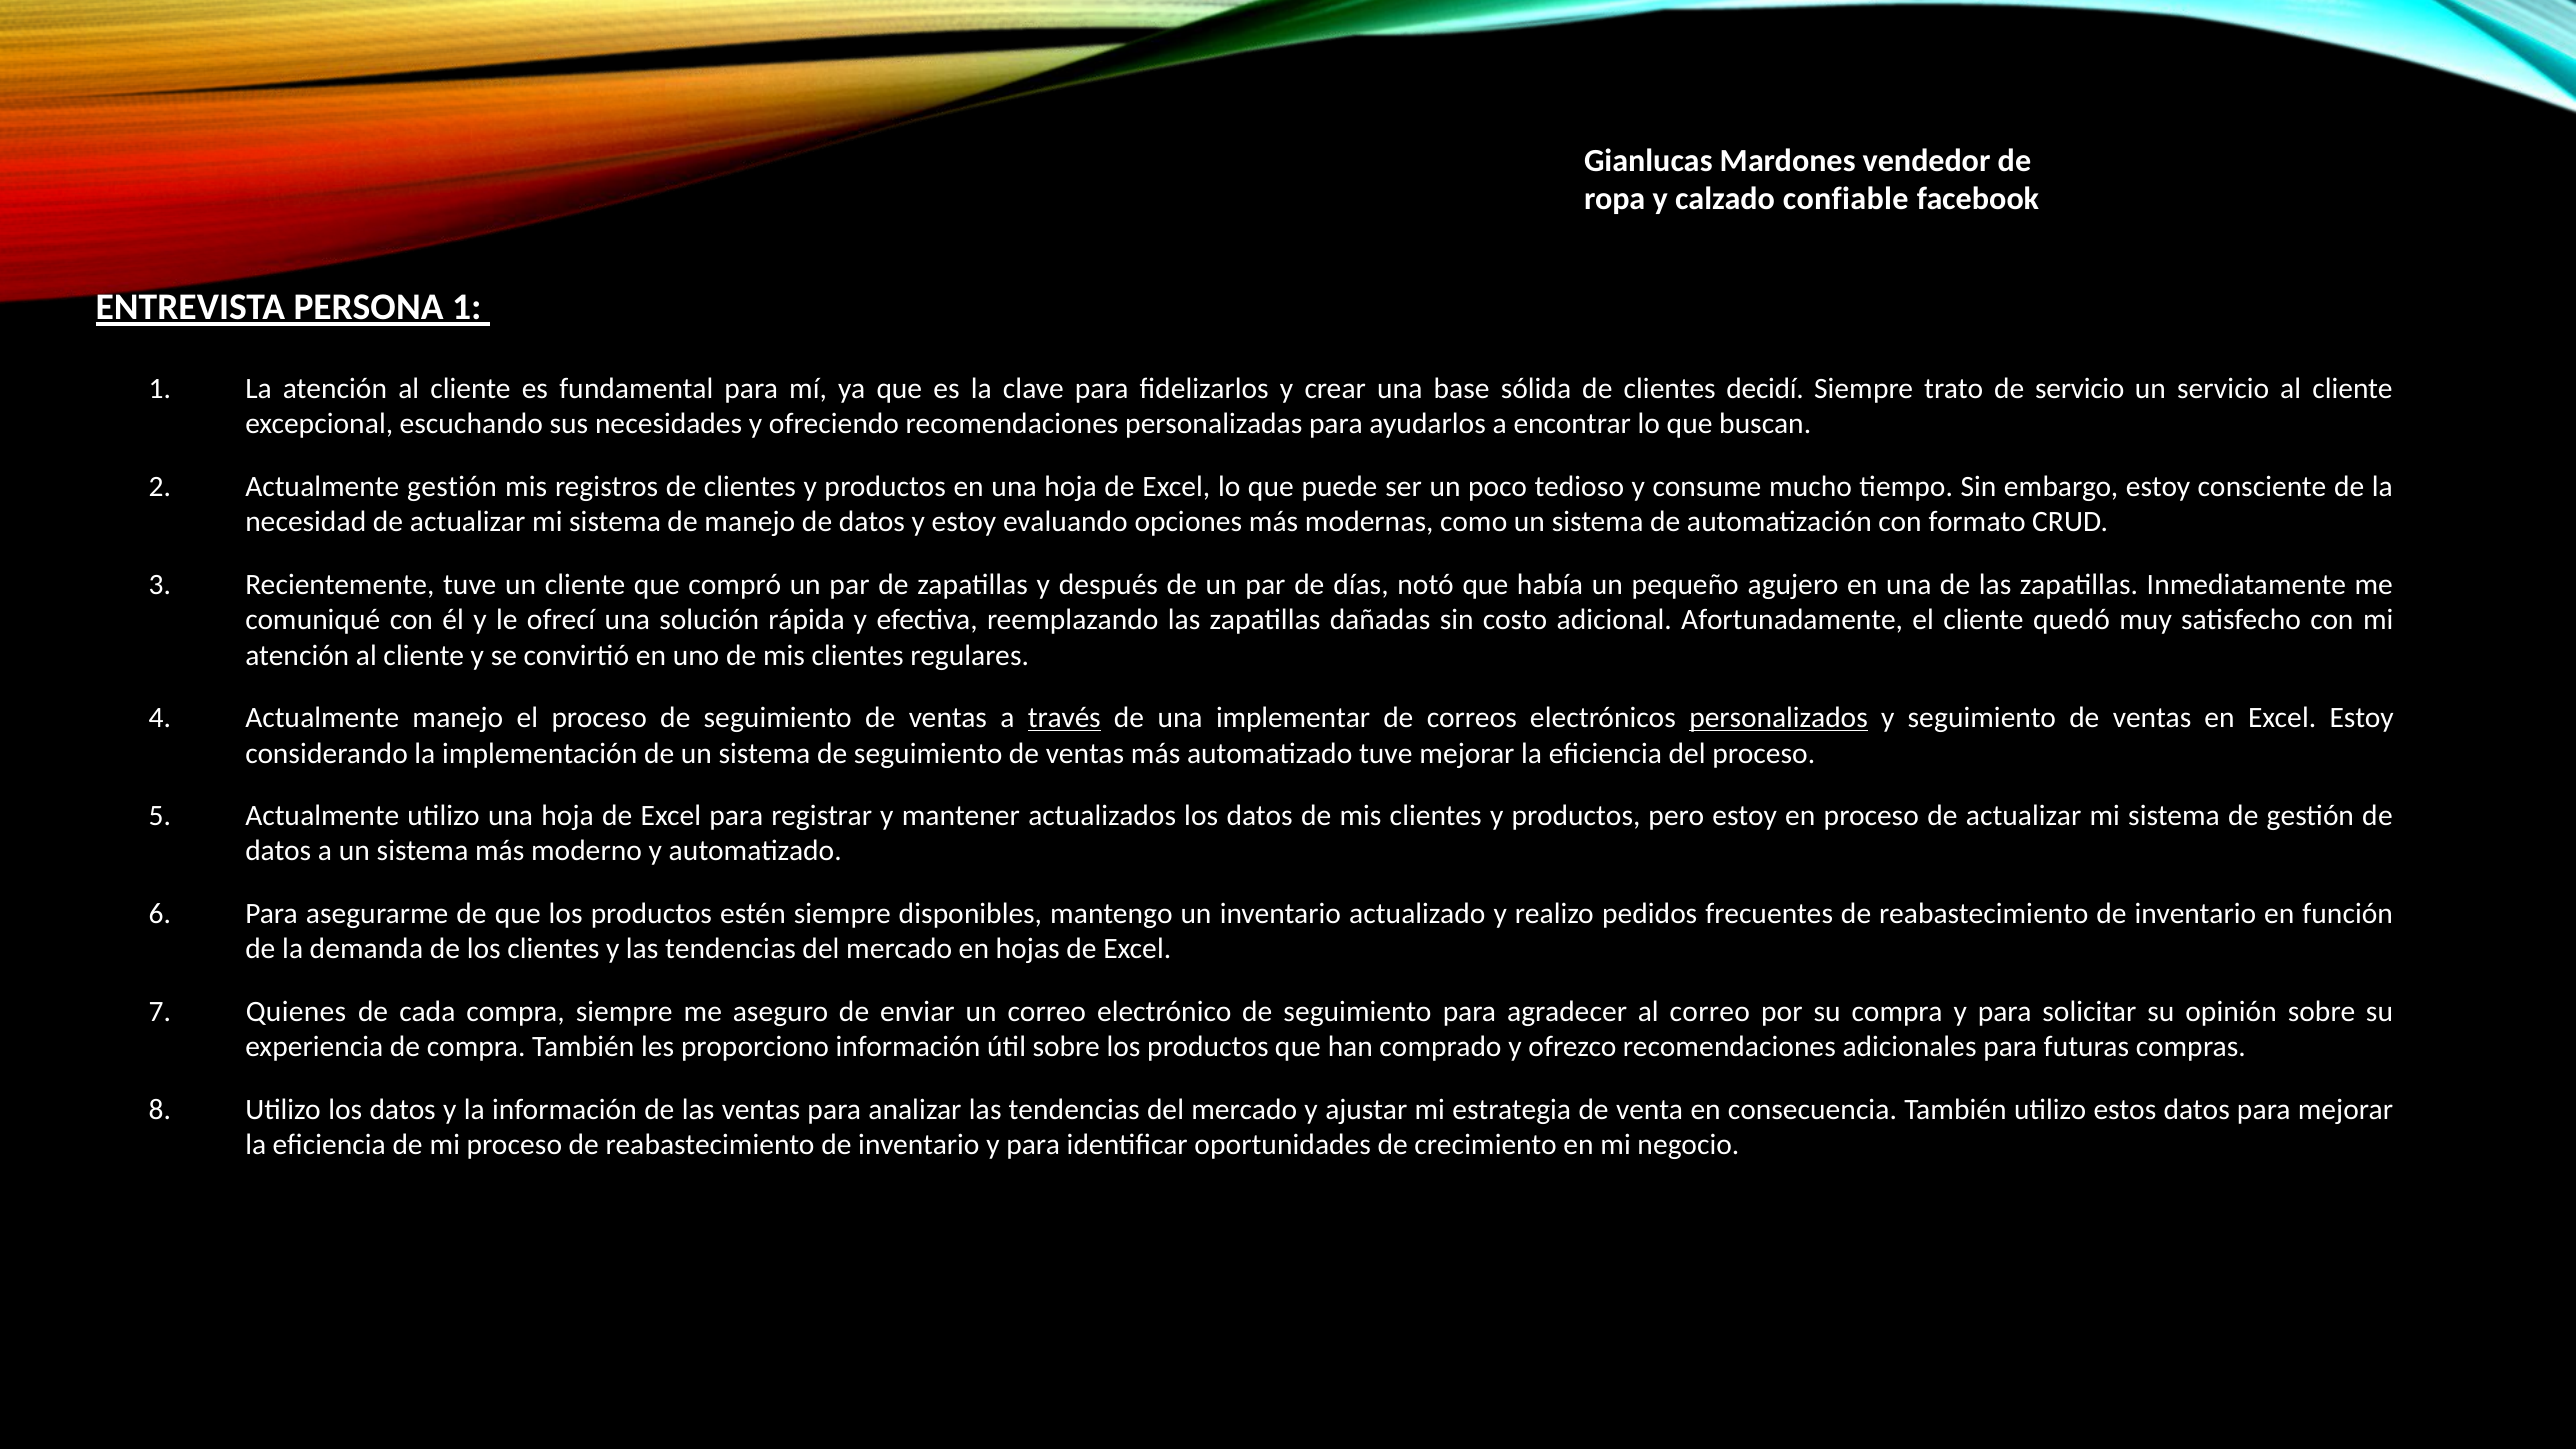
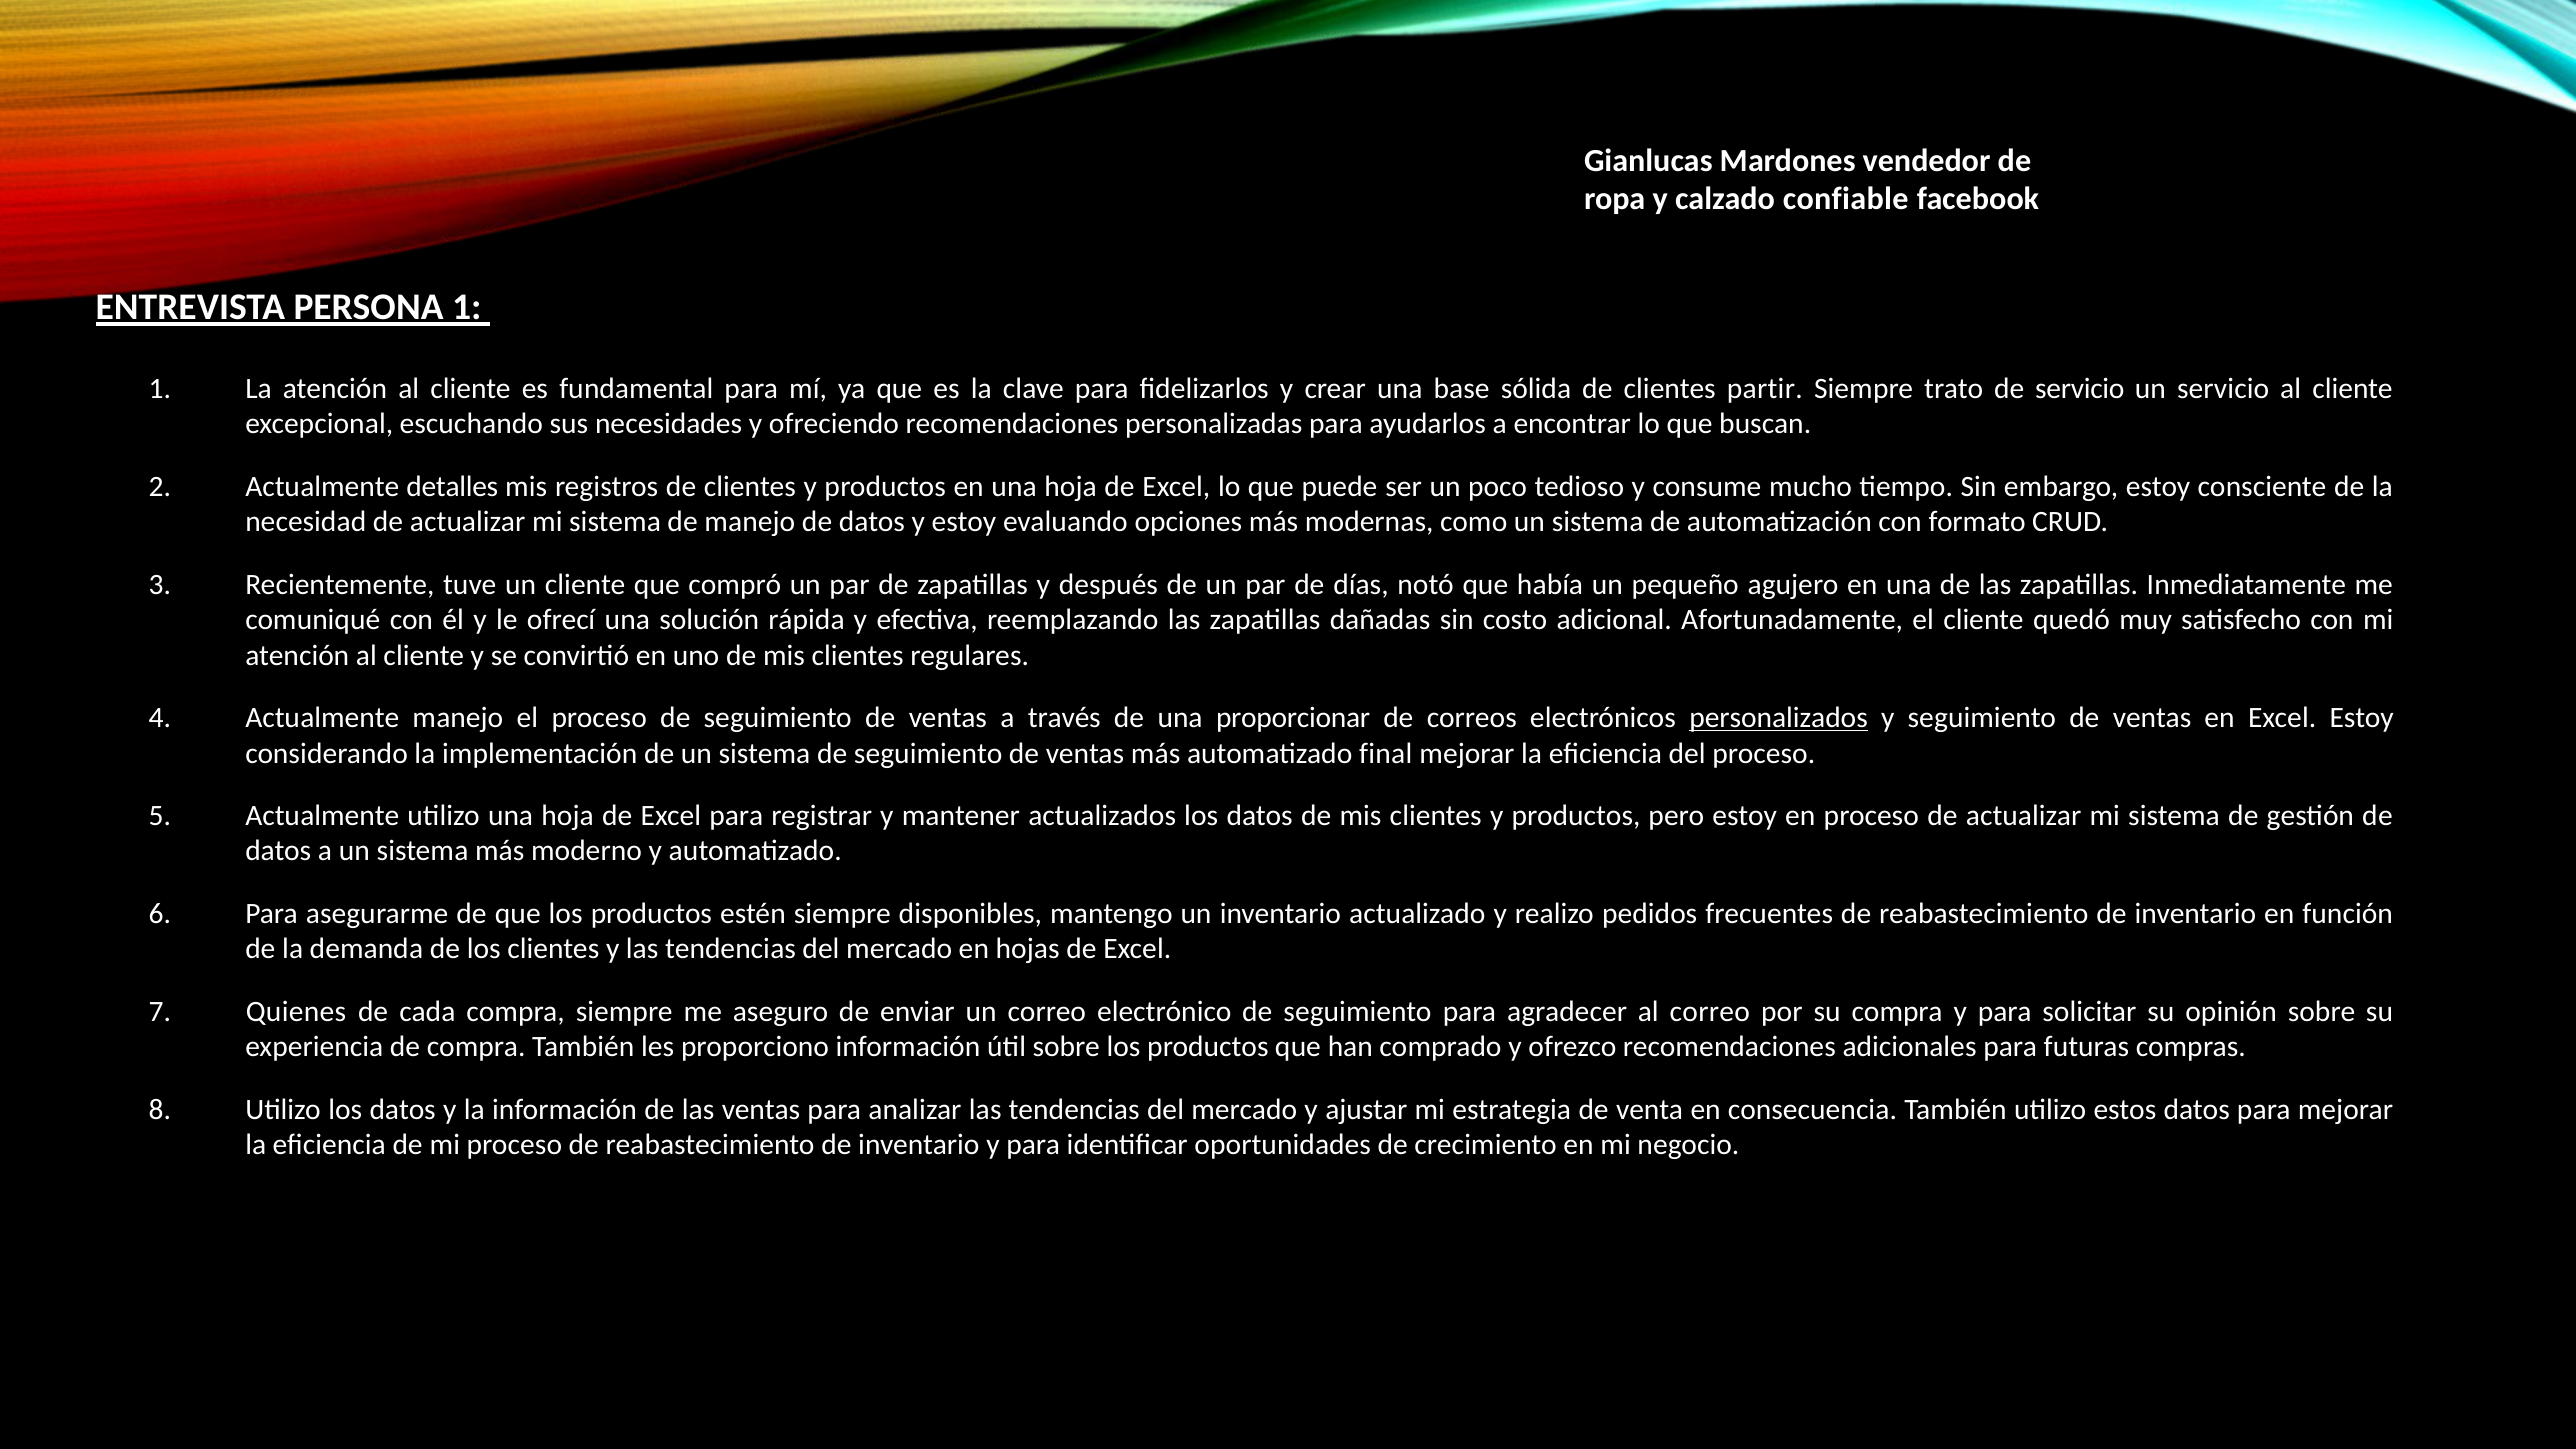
decidí: decidí -> partir (1765, 389)
Actualmente gestión: gestión -> detalles (452, 486)
través underline: present -> none (1064, 718)
implementar: implementar -> proporcionar (1293, 718)
automatizado tuve: tuve -> final (1386, 753)
